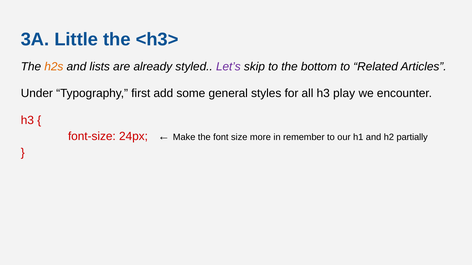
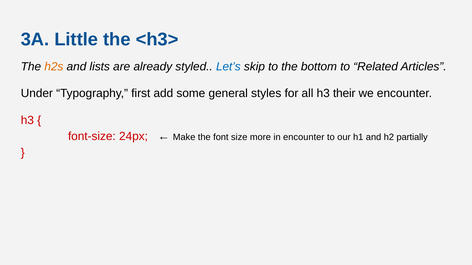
Let’s colour: purple -> blue (228, 67)
play: play -> their (344, 94)
in remember: remember -> encounter (304, 138)
